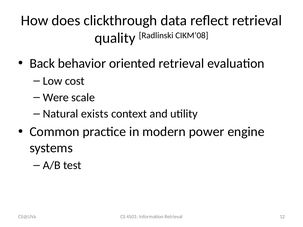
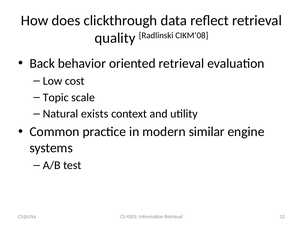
Were: Were -> Topic (56, 97)
power: power -> similar (207, 132)
